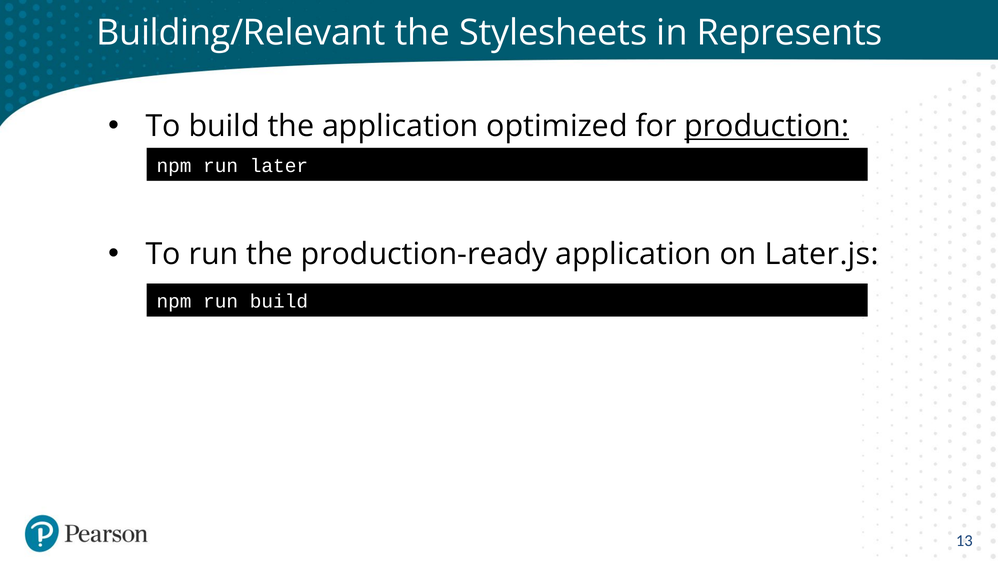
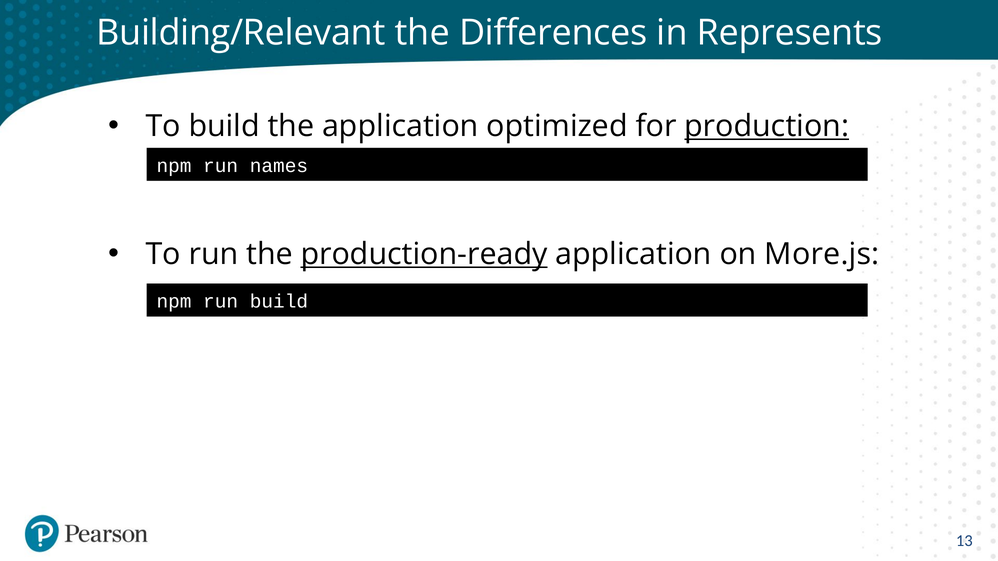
Stylesheets: Stylesheets -> Differences (553, 33)
later: later -> names (279, 166)
production-ready underline: none -> present (424, 254)
Later.js: Later.js -> More.js (822, 254)
